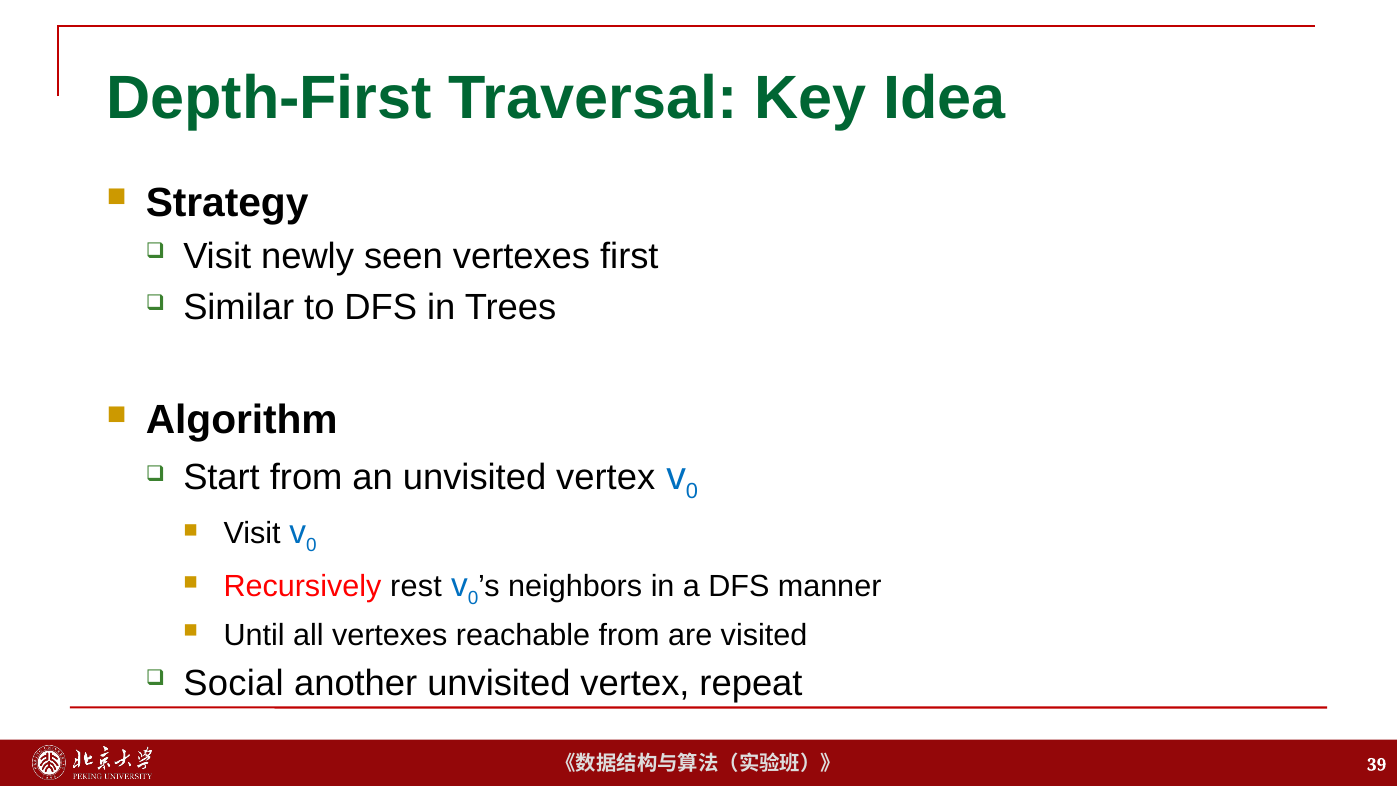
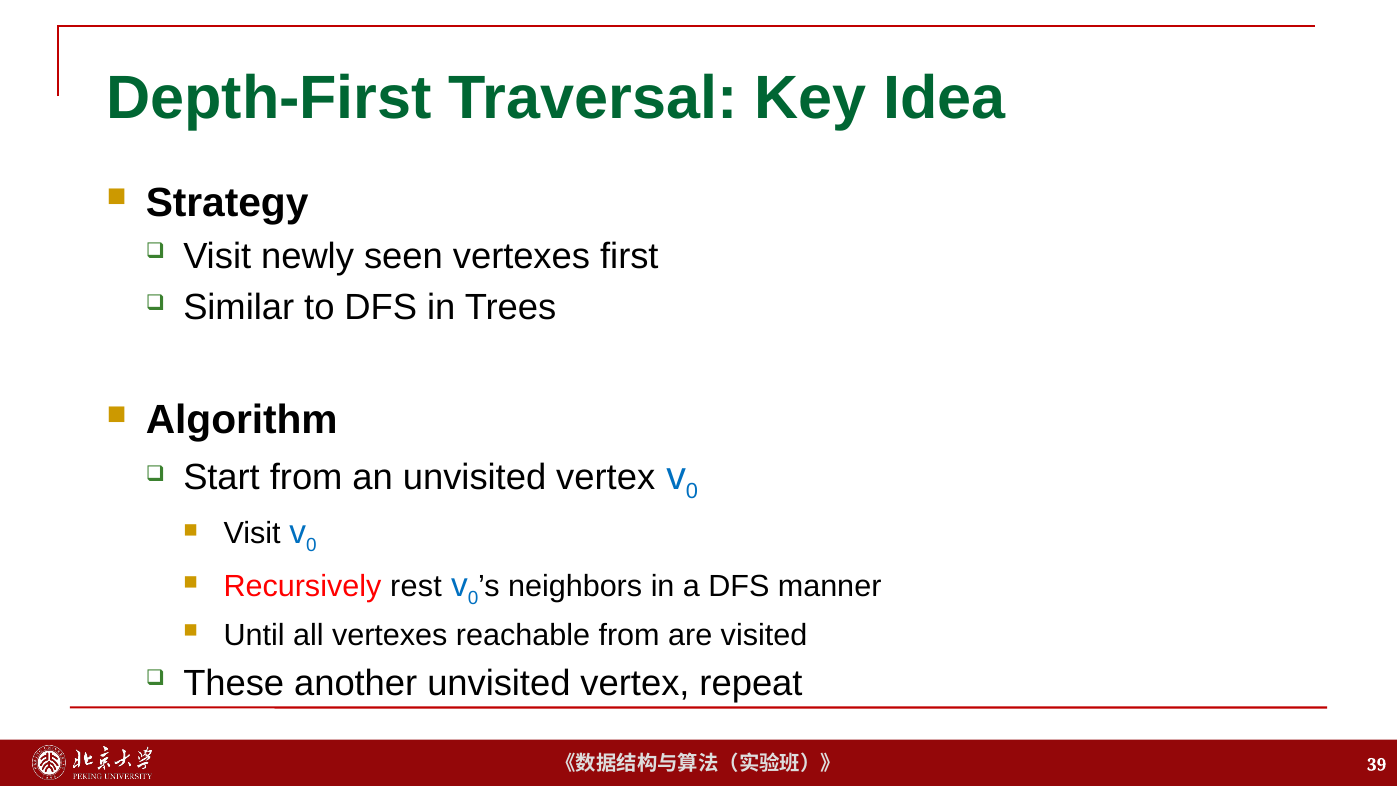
Social: Social -> These (234, 683)
